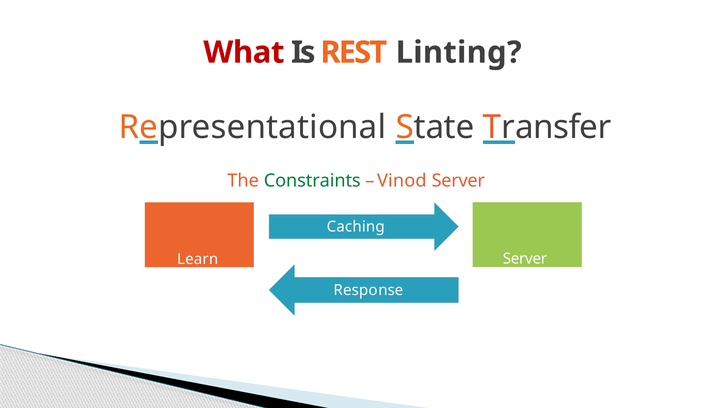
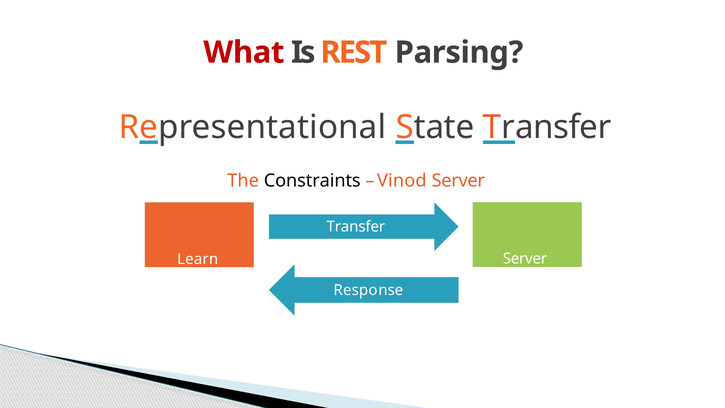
Linting: Linting -> Parsing (459, 52)
Constraints colour: green -> black (312, 181)
Caching: Caching -> Transfer (356, 227)
